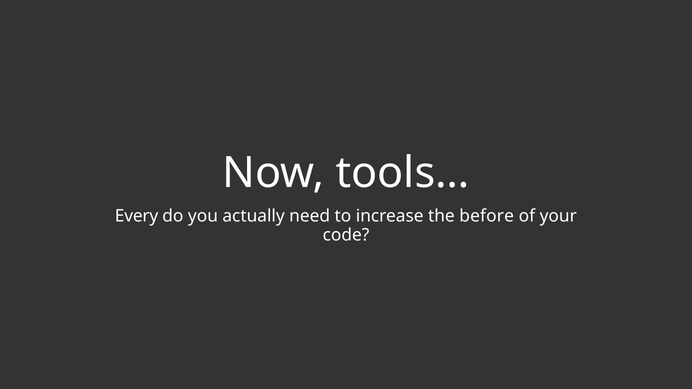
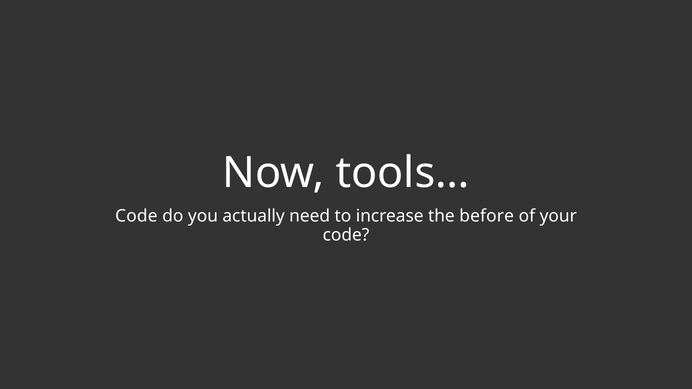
Every: Every -> Code (136, 216)
